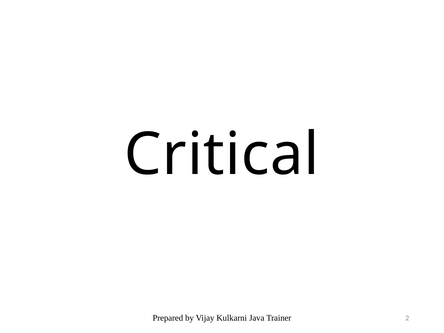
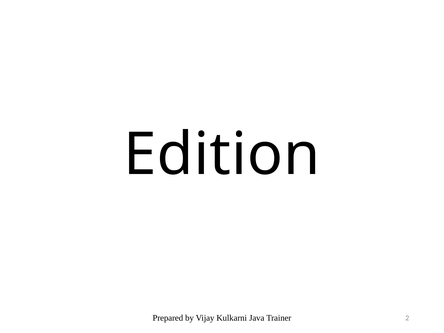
Critical: Critical -> Edition (222, 154)
